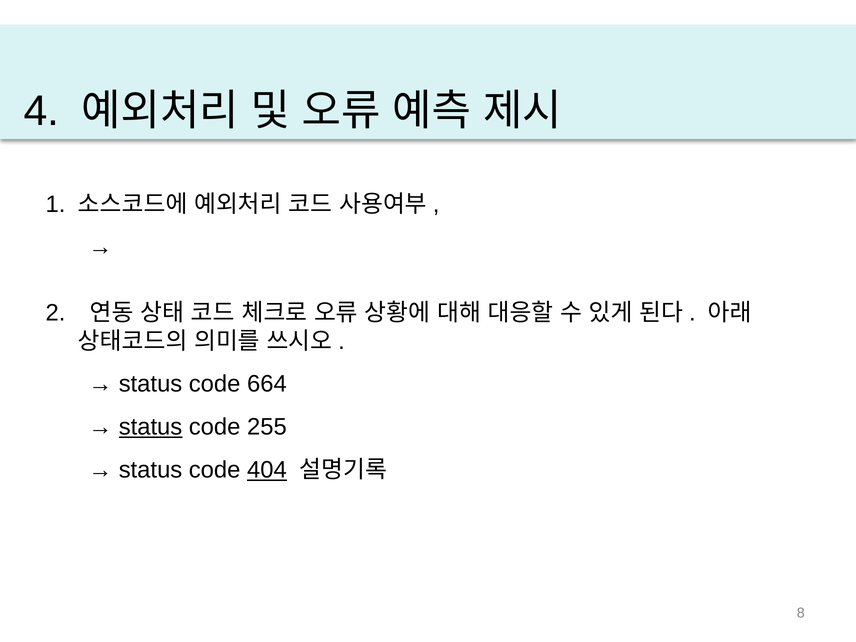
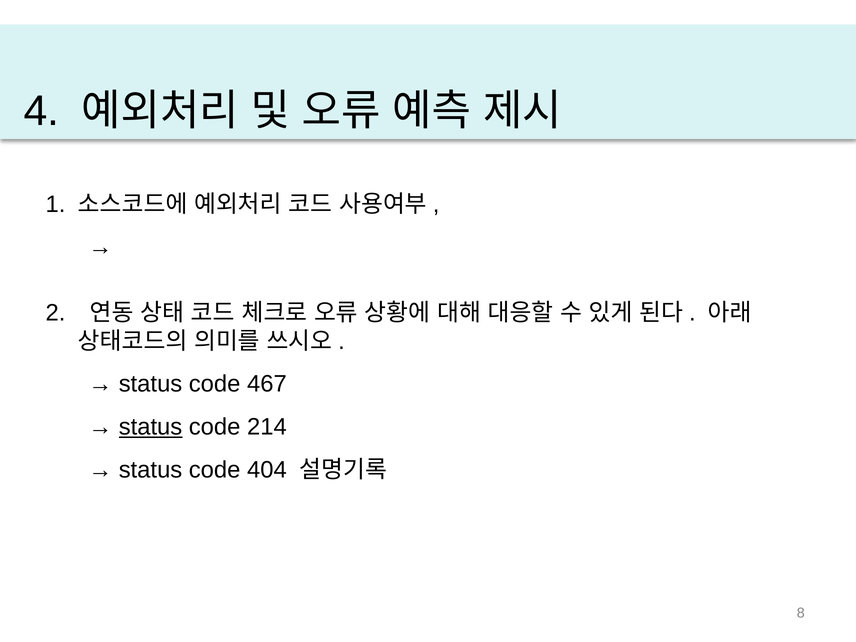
664: 664 -> 467 (267, 384)
255: 255 -> 214 (267, 427)
404 underline: present -> none (267, 470)
